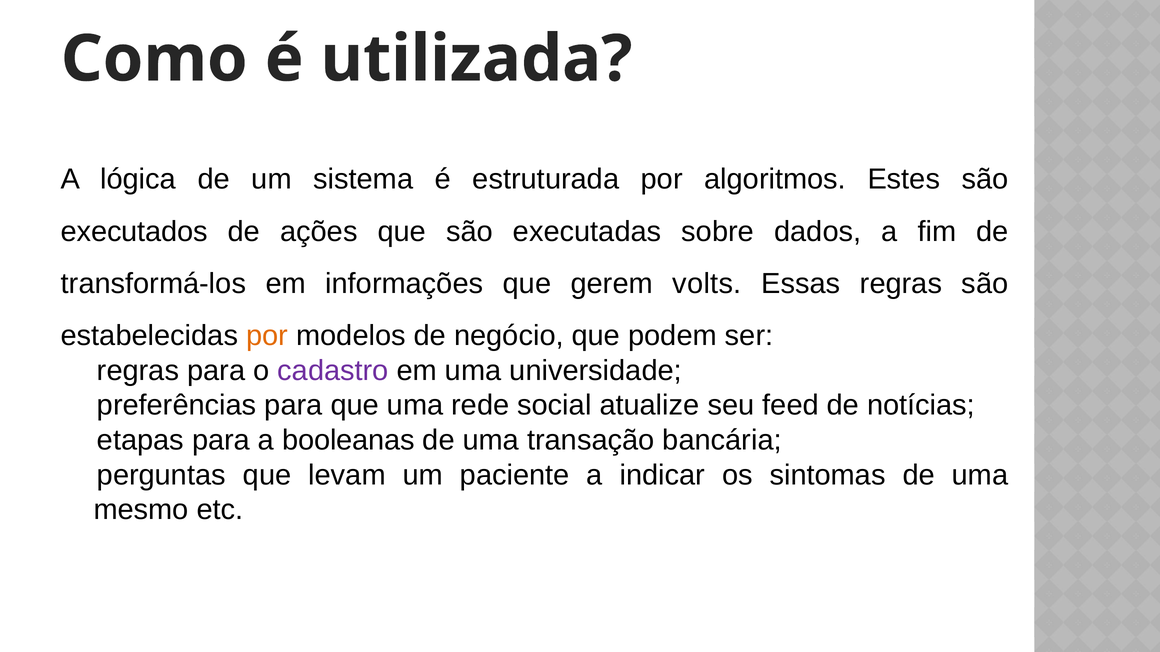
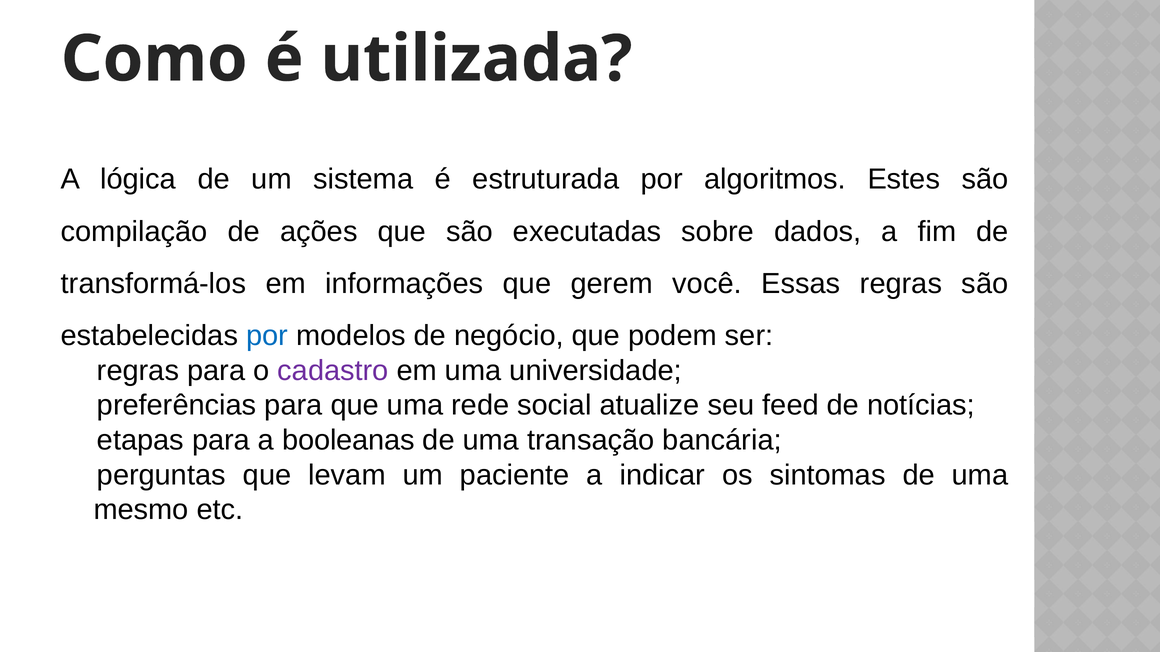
executados: executados -> compilação (134, 232)
volts: volts -> você (707, 284)
por colour: orange -> blue (267, 336)
